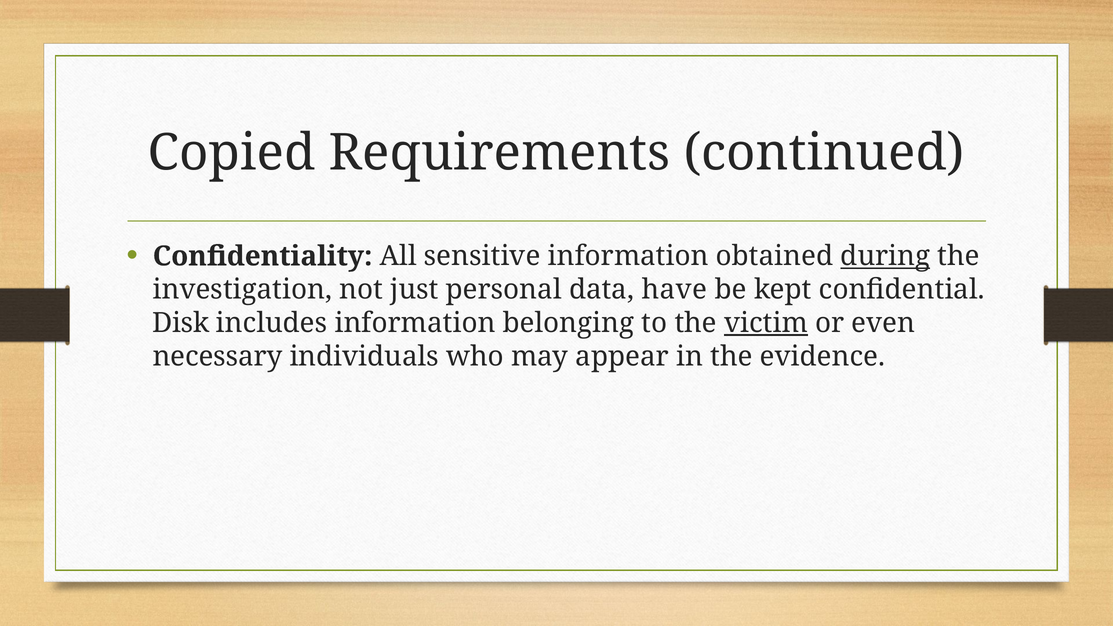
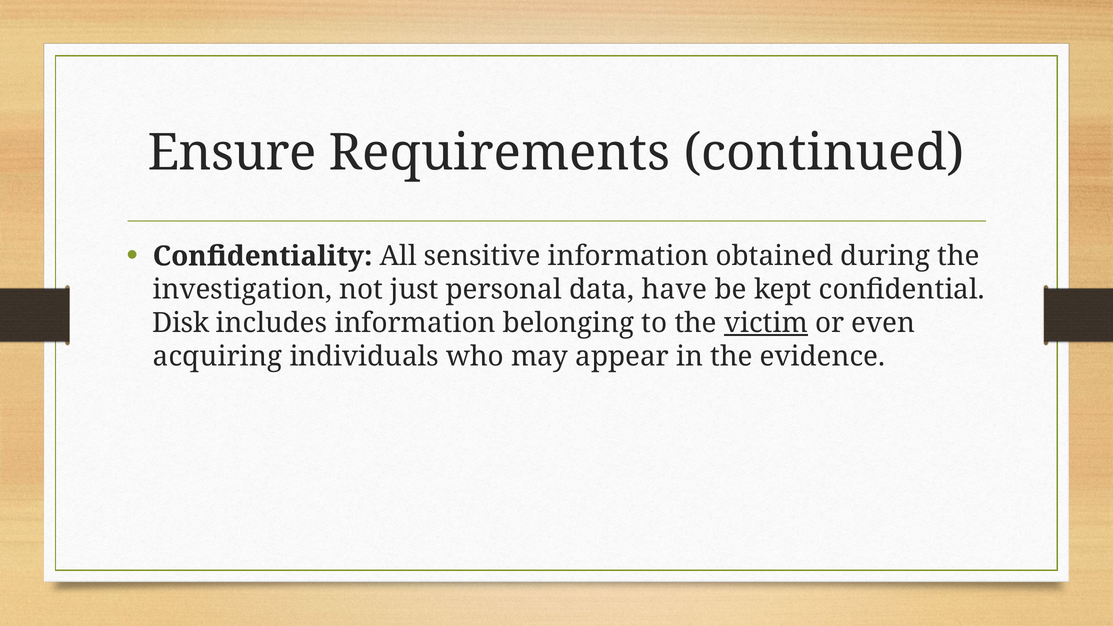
Copied: Copied -> Ensure (232, 153)
during underline: present -> none (885, 256)
necessary: necessary -> acquiring (217, 356)
